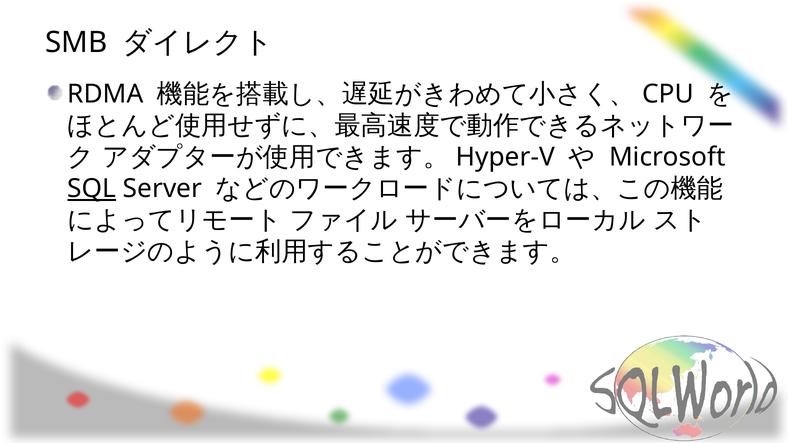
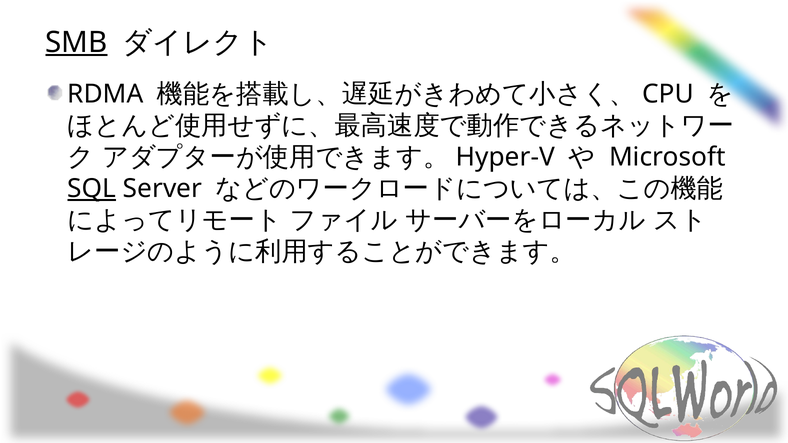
SMB underline: none -> present (76, 42)
